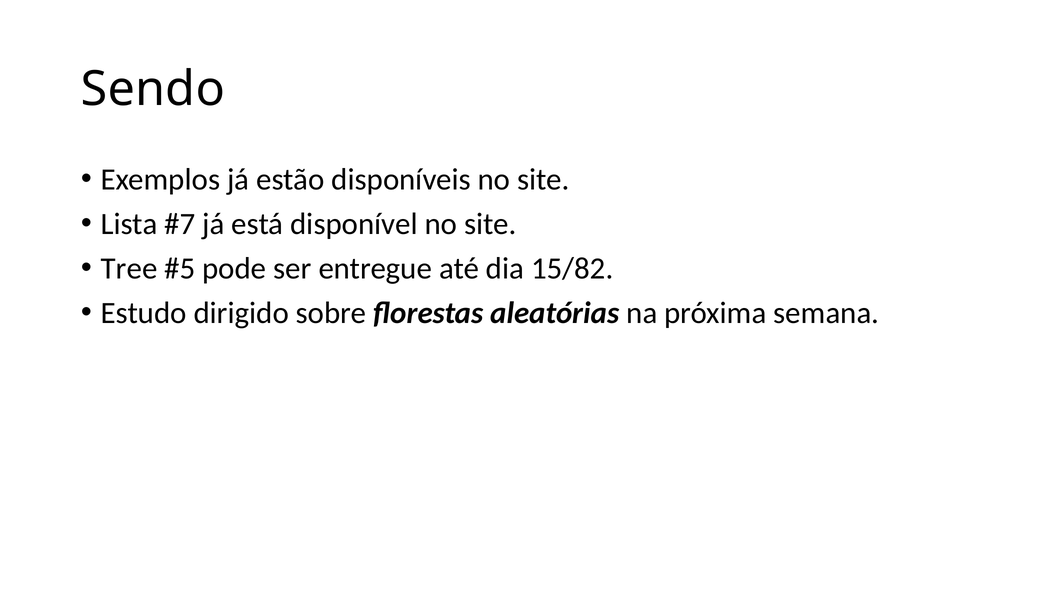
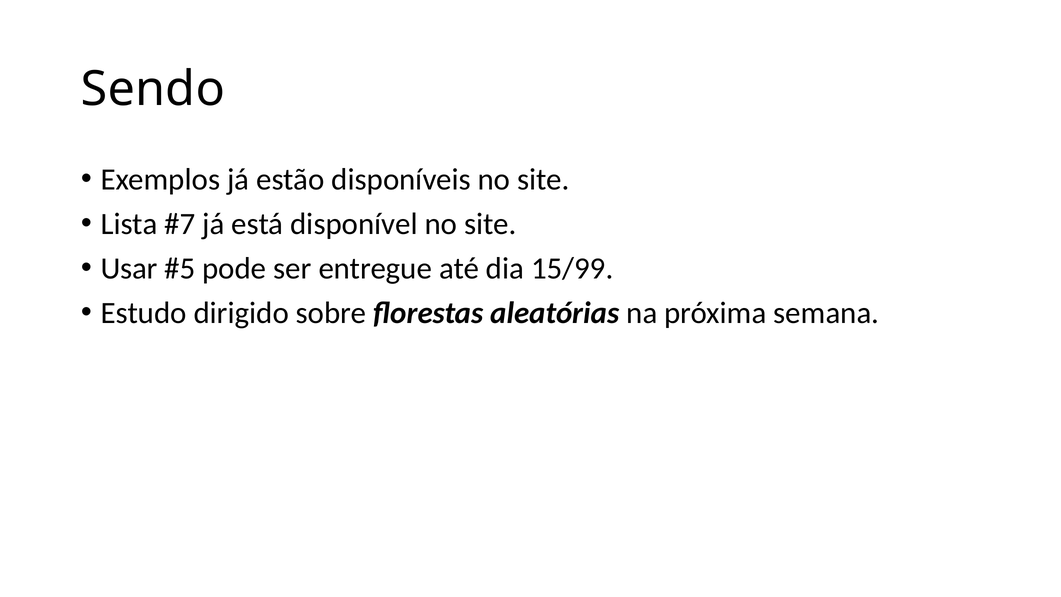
Tree: Tree -> Usar (129, 268)
15/82: 15/82 -> 15/99 (572, 268)
